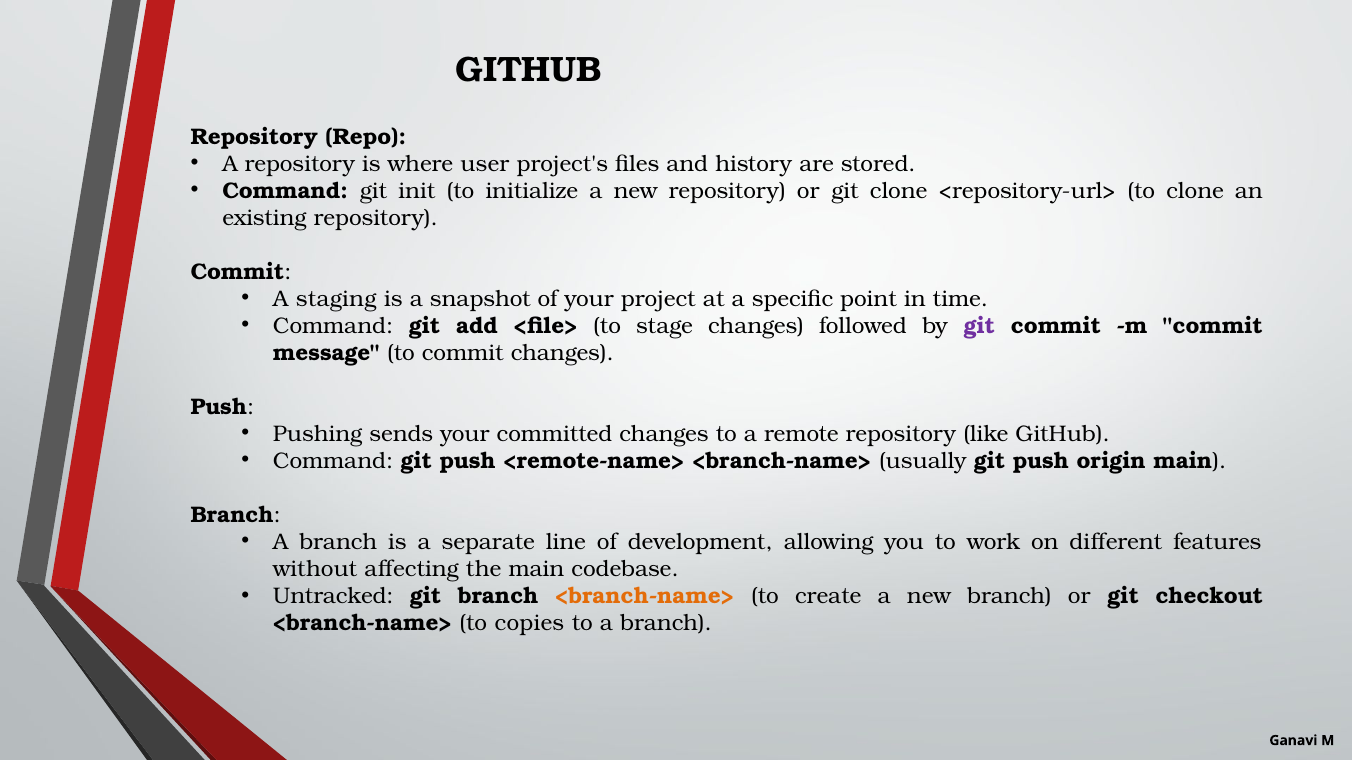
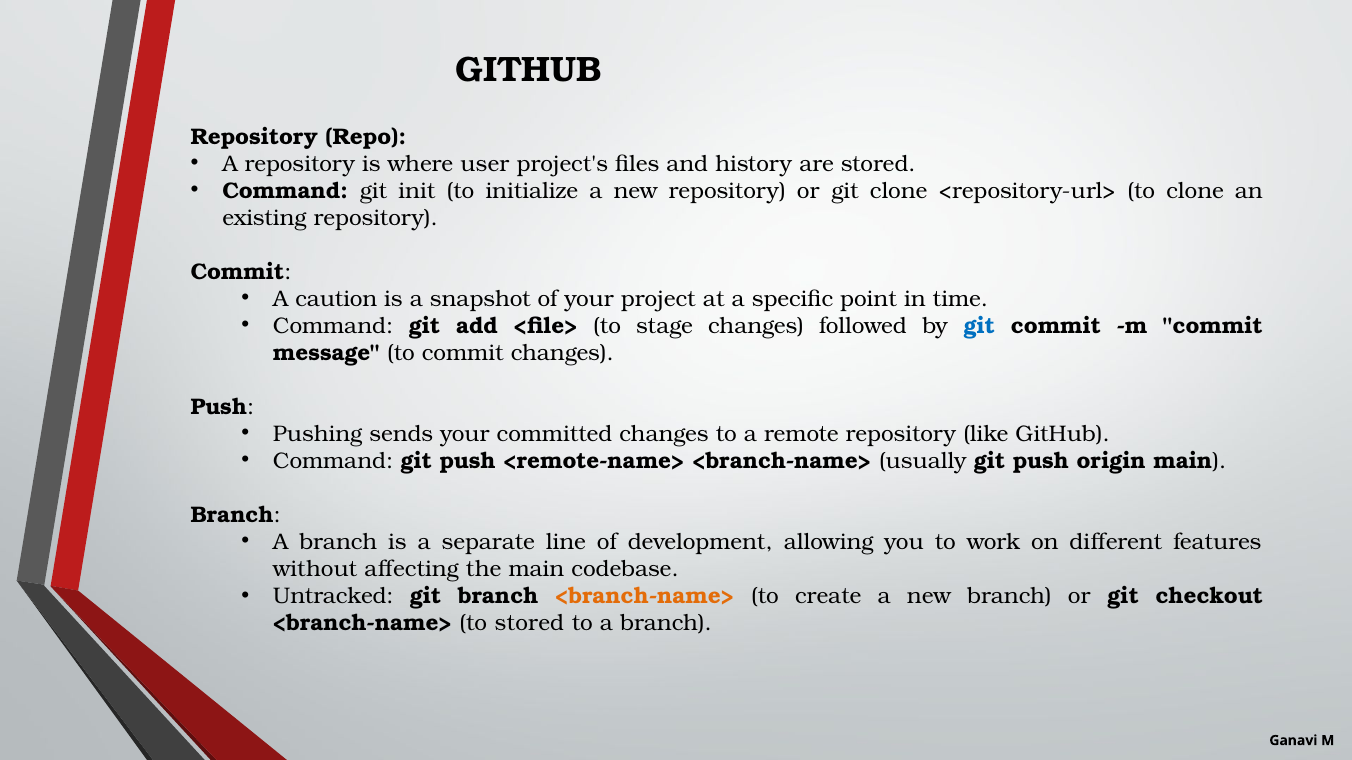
staging: staging -> caution (336, 299)
git colour: purple -> blue (979, 326)
to copies: copies -> stored (529, 623)
